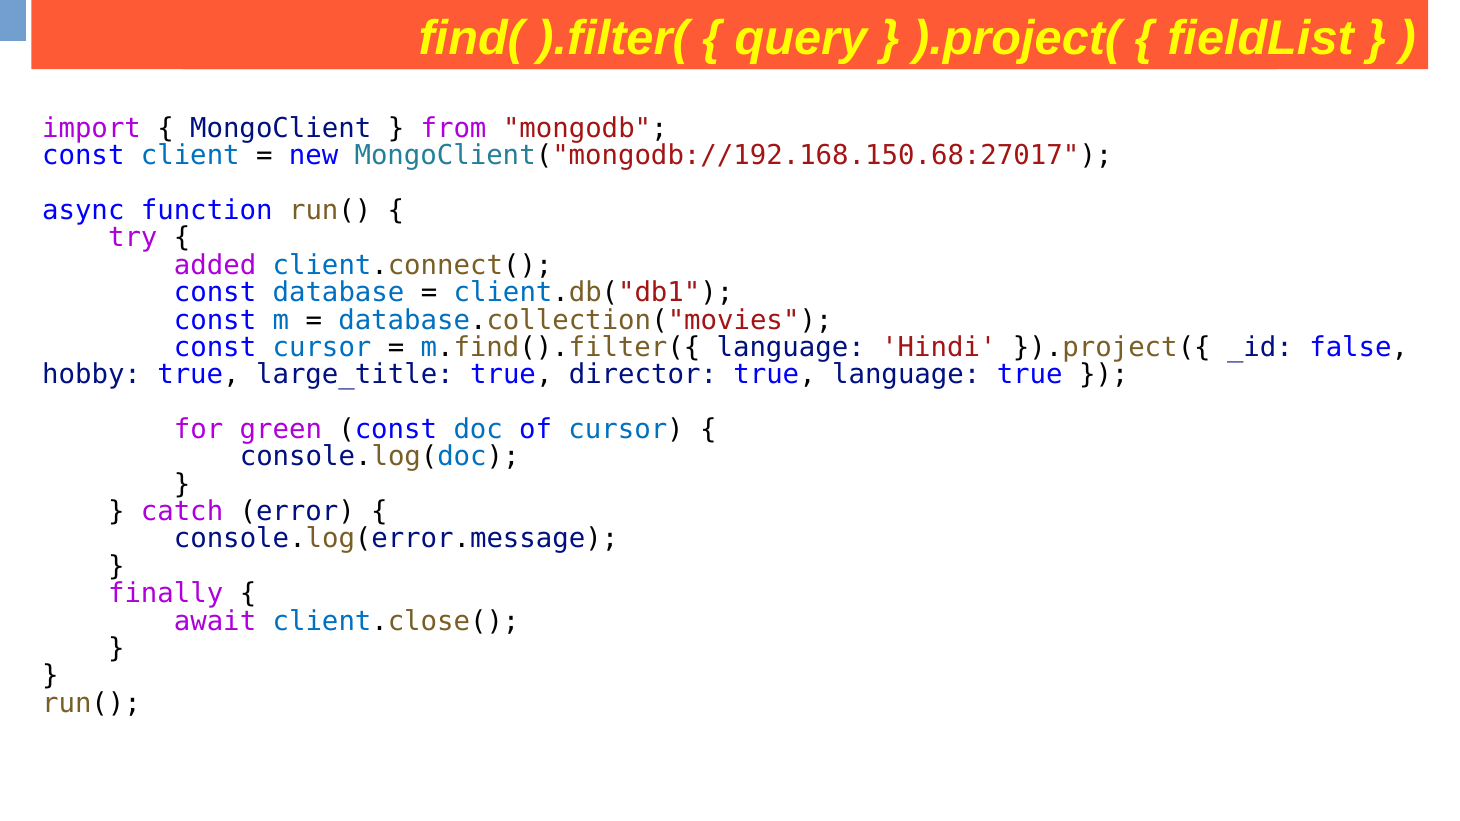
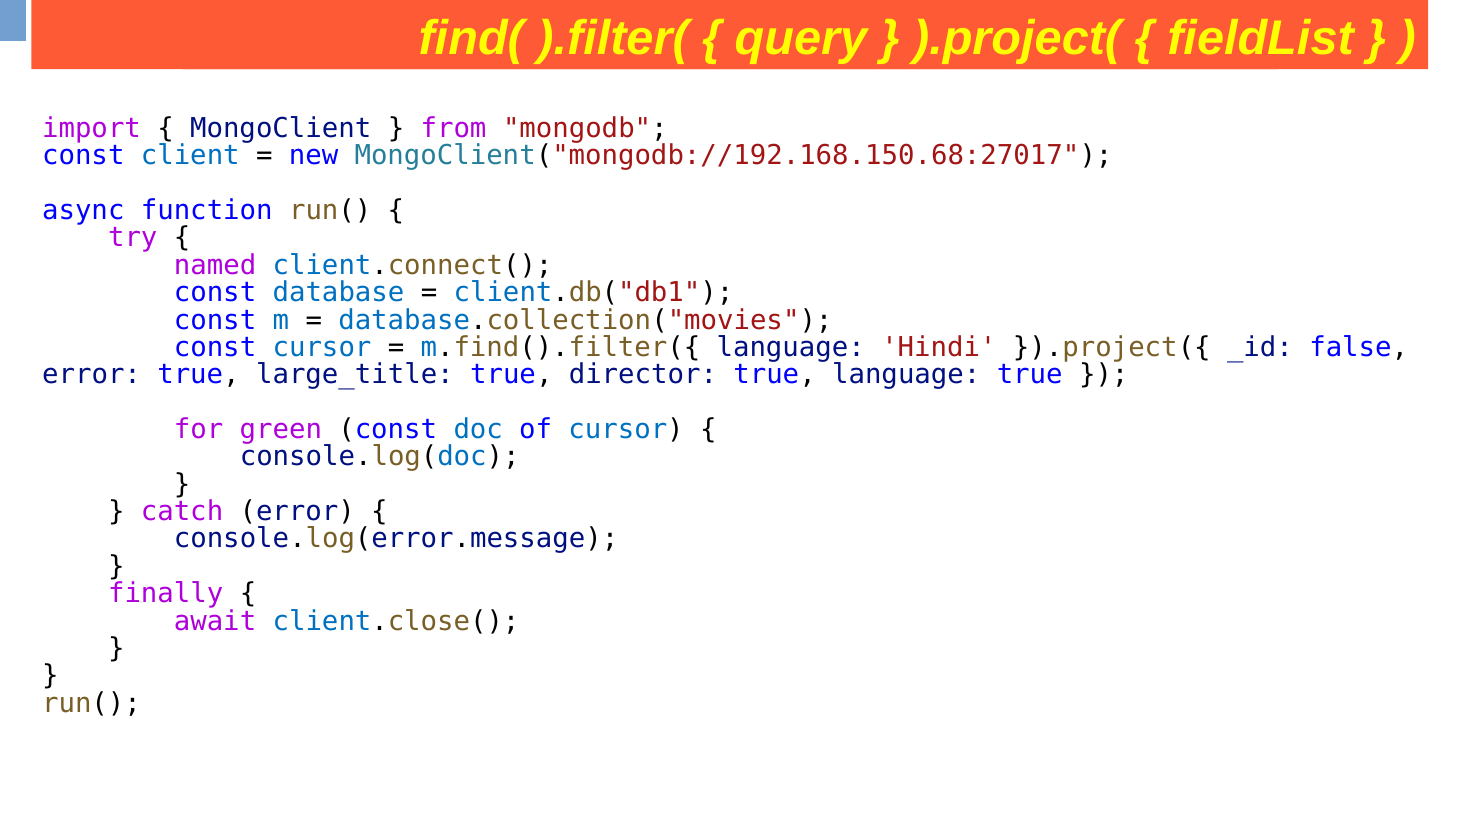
added: added -> named (215, 265)
hobby: hobby -> error (92, 375)
